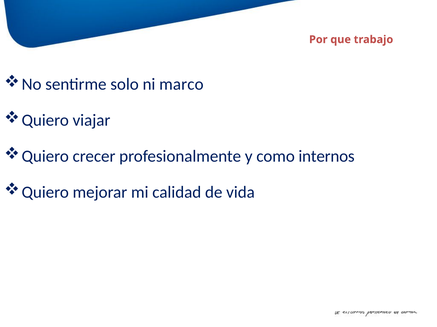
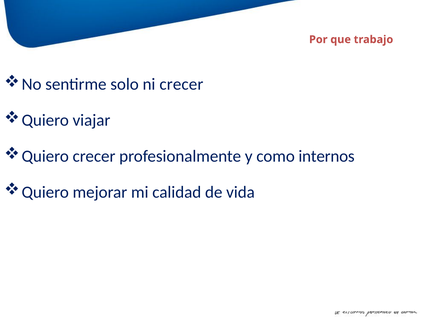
ni marco: marco -> crecer (181, 84)
